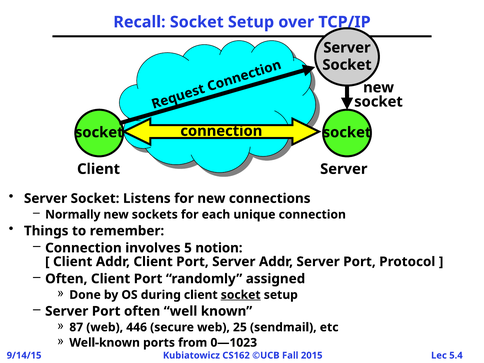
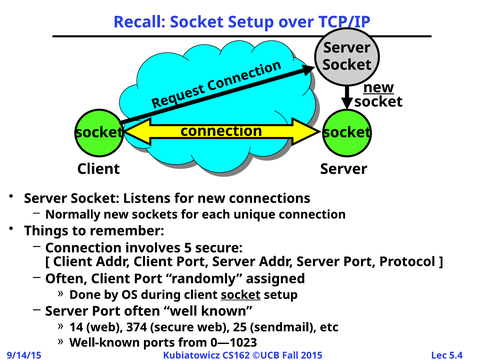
new underline: none -> present (379, 87)
5 notion: notion -> secure (219, 248)
87: 87 -> 14 (76, 327)
446: 446 -> 374 (137, 327)
